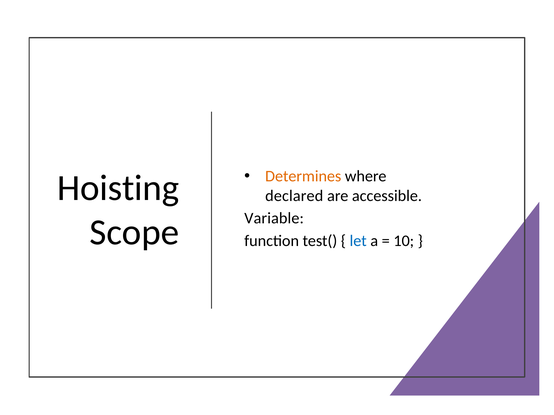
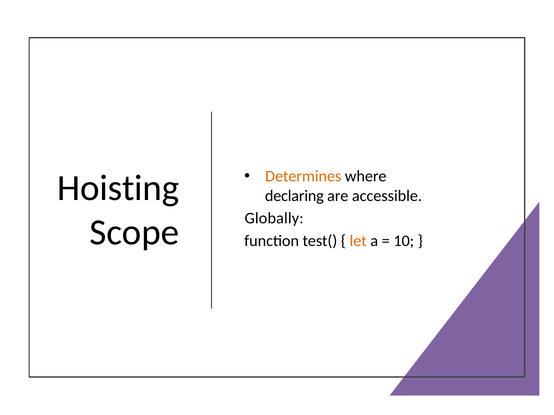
declared: declared -> declaring (294, 196)
Variable: Variable -> Globally (274, 219)
let colour: blue -> orange (358, 241)
